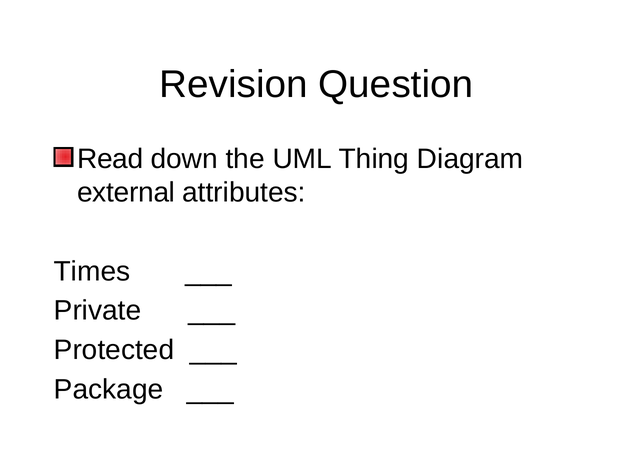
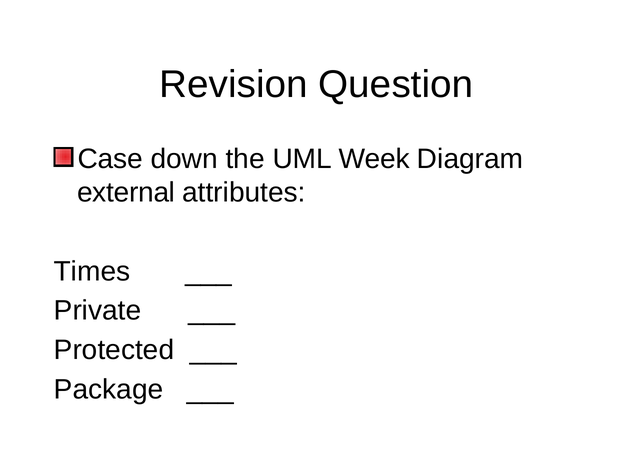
Read: Read -> Case (110, 159)
Thing: Thing -> Week (374, 159)
